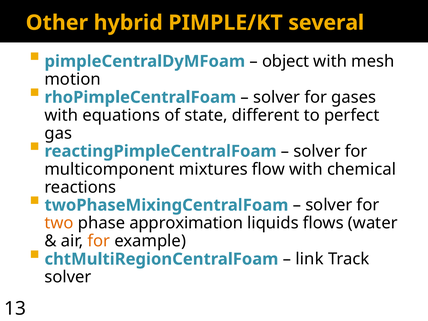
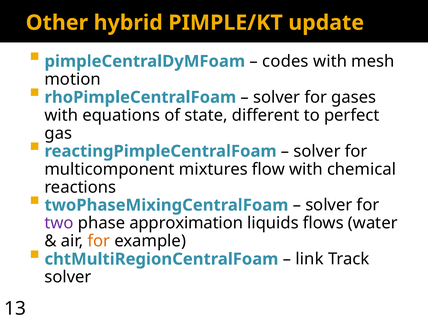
several: several -> update (326, 23)
object: object -> codes (285, 61)
two colour: orange -> purple (59, 223)
